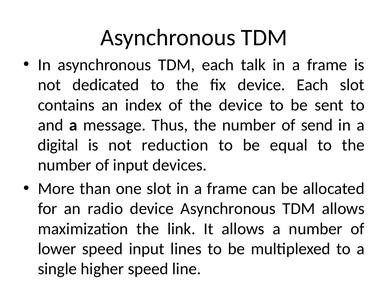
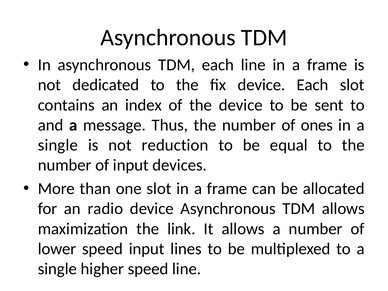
each talk: talk -> line (253, 65)
send: send -> ones (317, 125)
digital: digital -> single (58, 145)
